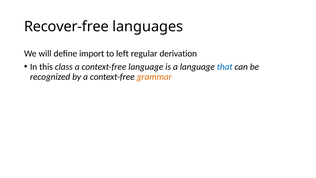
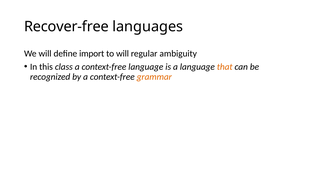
to left: left -> will (123, 53)
derivation: derivation -> ambiguity (178, 53)
that colour: blue -> orange (225, 67)
